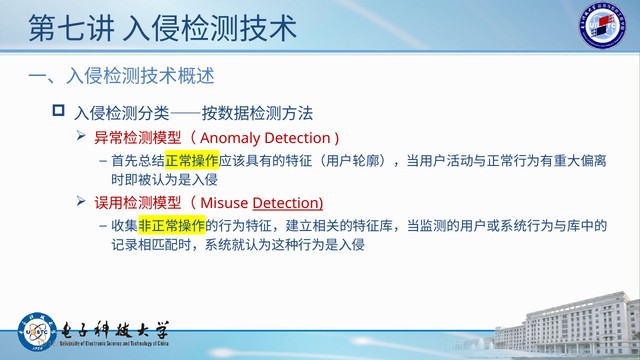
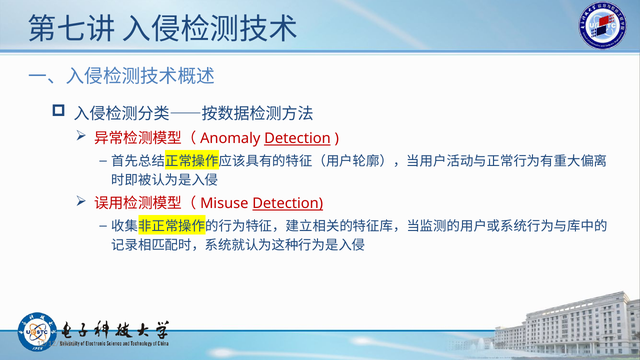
Detection underline: none -> present (297, 139)
